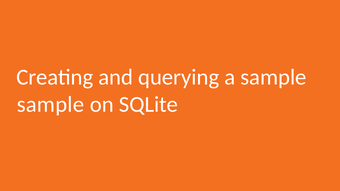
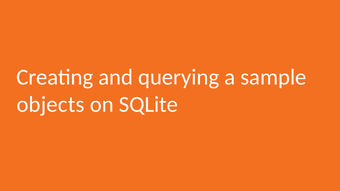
sample: sample -> objects (50, 104)
